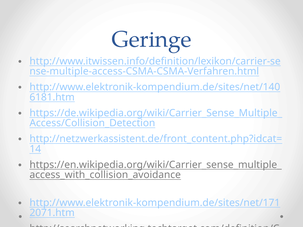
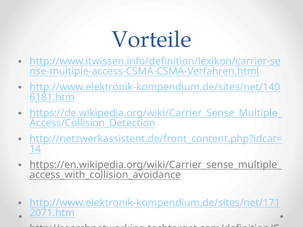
Geringe: Geringe -> Vorteile (152, 39)
